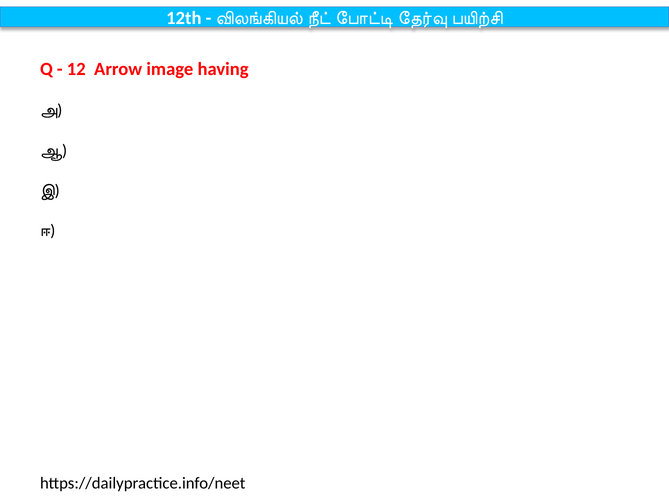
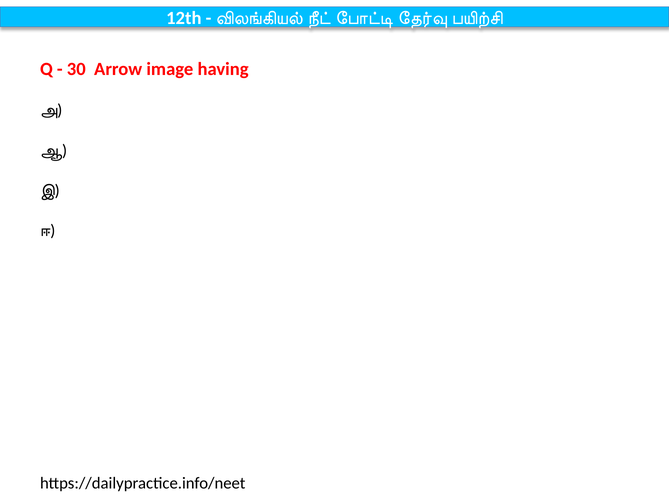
12: 12 -> 30 (76, 69)
